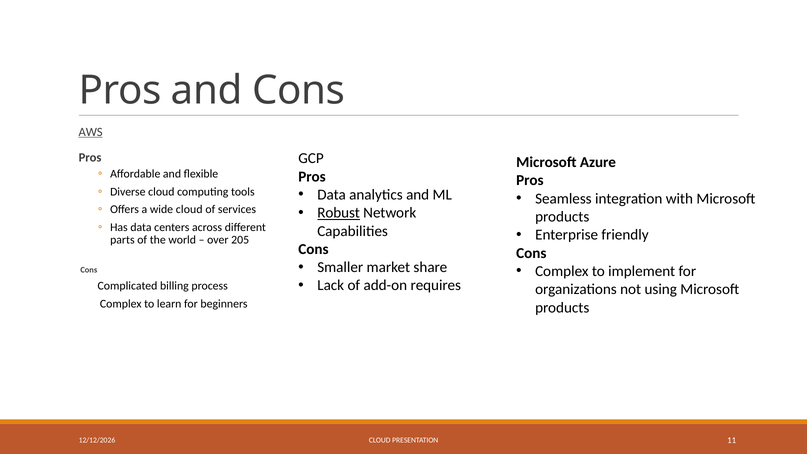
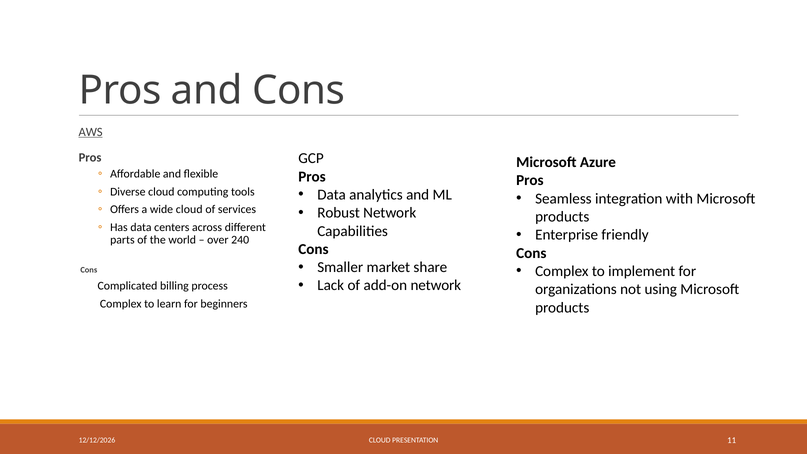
Robust underline: present -> none (339, 213)
205: 205 -> 240 (240, 240)
add-on requires: requires -> network (436, 285)
